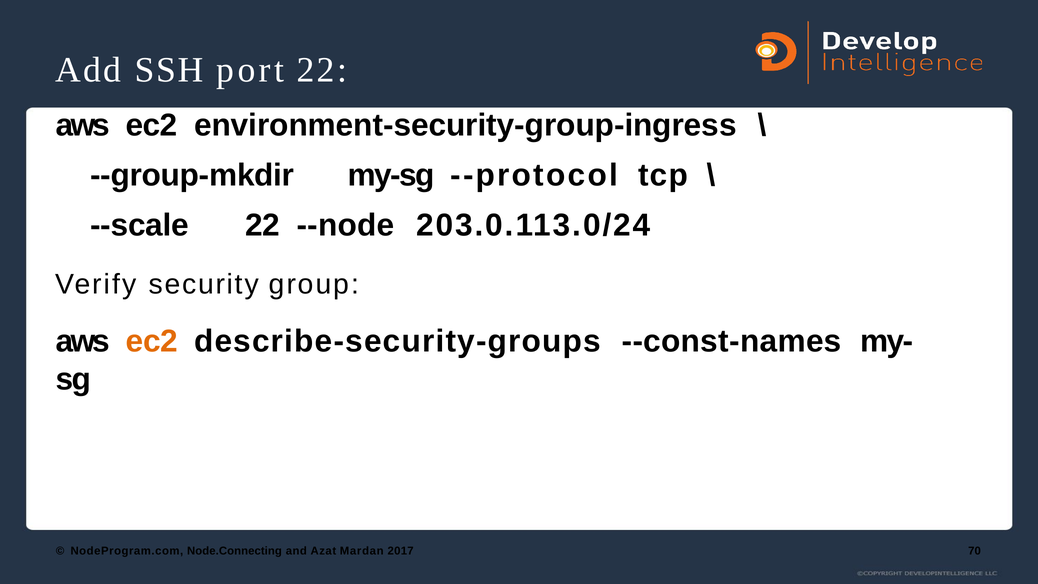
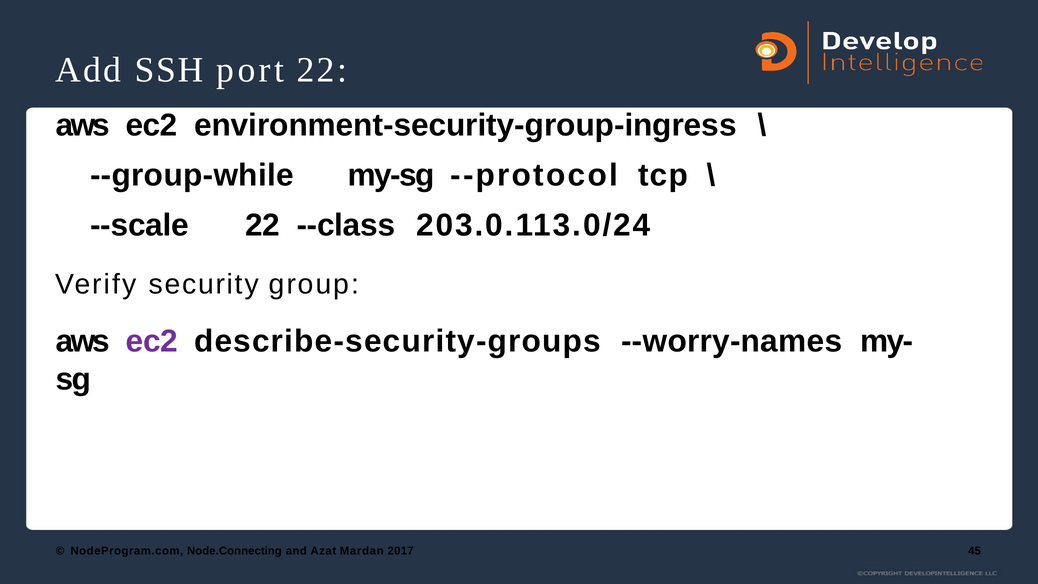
--group-mkdir: --group-mkdir -> --group-while (192, 175)
--node: --node -> --class (346, 225)
ec2 colour: orange -> purple (152, 341)
--const-names: --const-names -> --worry-names (732, 341)
70: 70 -> 45 (975, 551)
